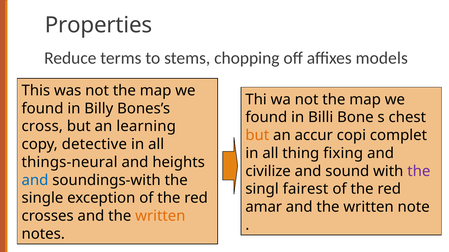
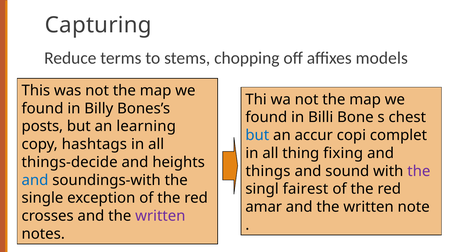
Properties: Properties -> Capturing (98, 25)
cross: cross -> posts (42, 127)
but colour: orange -> blue (257, 136)
detective: detective -> hashtags (94, 145)
things-neural: things-neural -> things-decide (70, 163)
civilize: civilize -> things (268, 172)
written colour: orange -> purple (160, 216)
